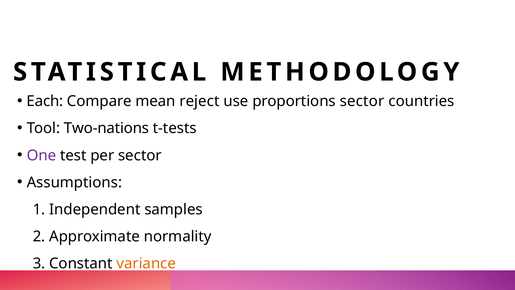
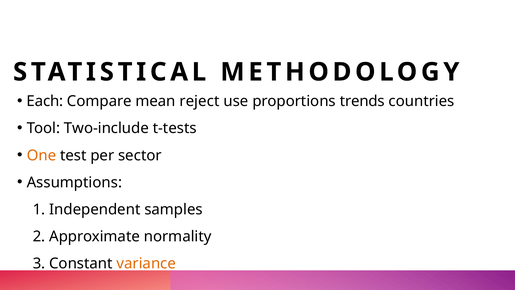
proportions sector: sector -> trends (362, 101)
Two-nations: Two-nations -> Two-include (106, 128)
One colour: purple -> orange (41, 155)
